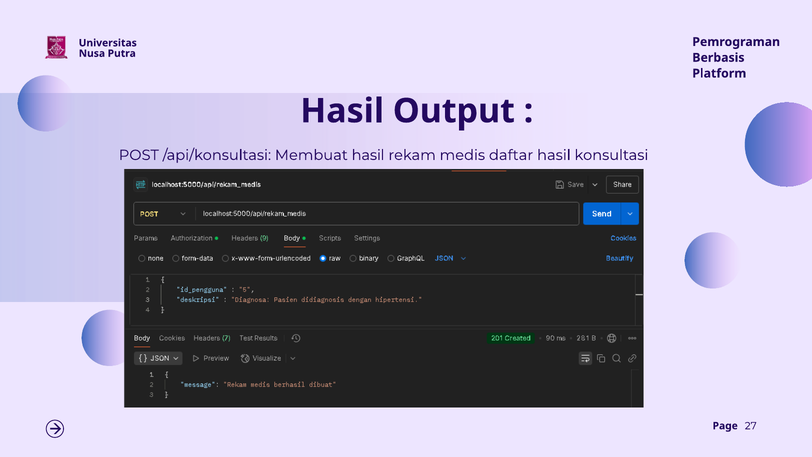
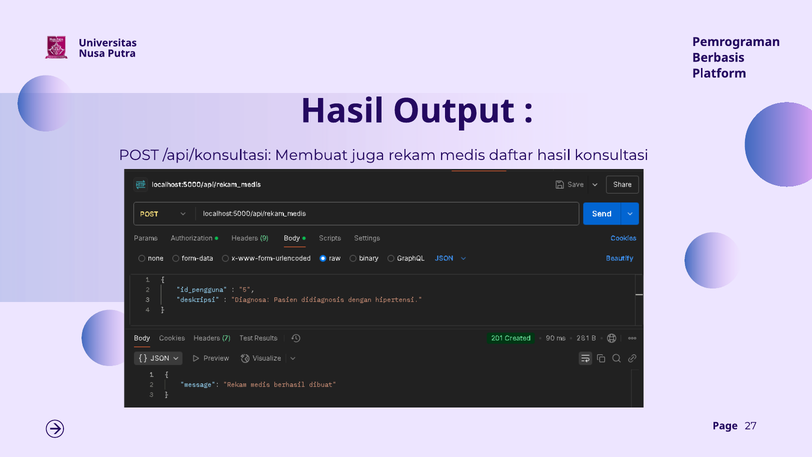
Membuat hasil: hasil -> juga (368, 155)
